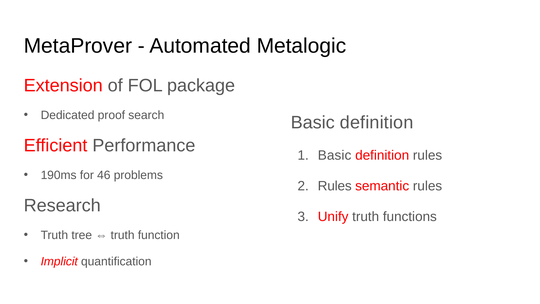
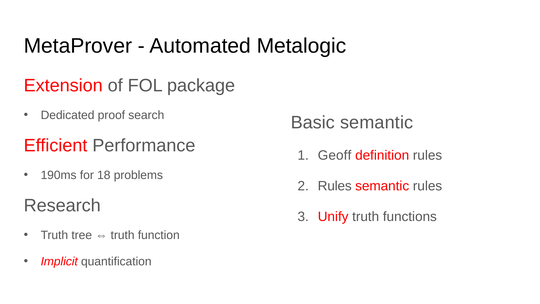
definition: definition -> semantic (377, 122)
Basic: Basic -> Geoff (335, 155)
46: 46 -> 18 (104, 175)
